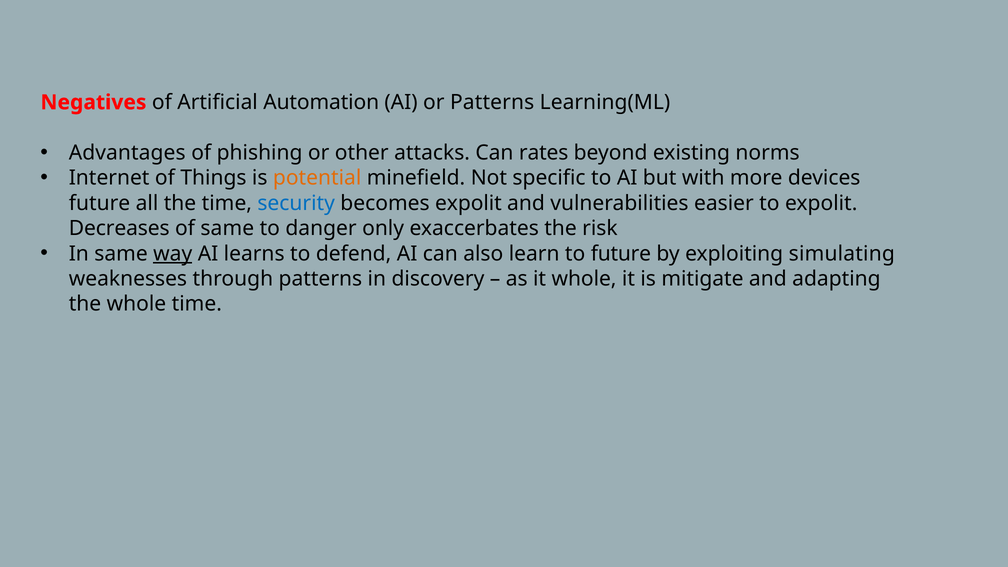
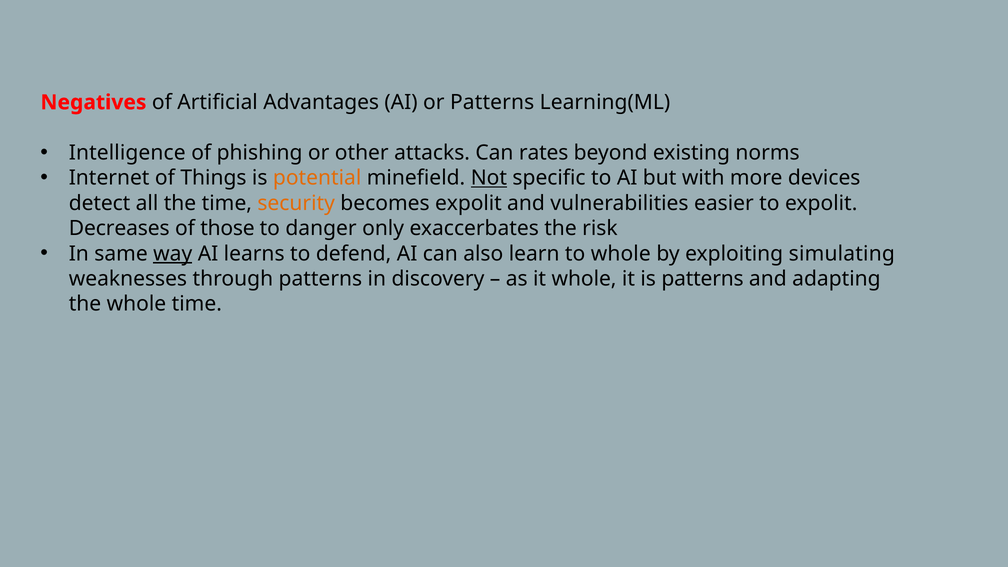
Automation: Automation -> Advantages (321, 102)
Advantages: Advantages -> Intelligence (127, 153)
Not underline: none -> present (489, 178)
future: future -> detect (100, 203)
security colour: blue -> orange (296, 203)
of same: same -> those (227, 228)
to future: future -> whole (621, 254)
is mitigate: mitigate -> patterns (703, 279)
